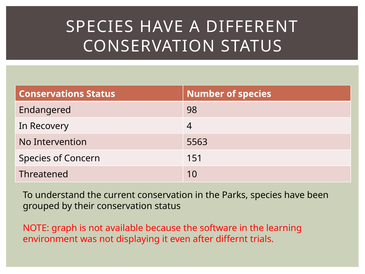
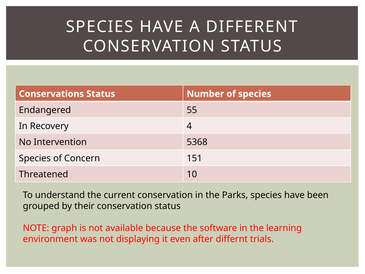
98: 98 -> 55 (192, 110)
5563: 5563 -> 5368 (197, 142)
